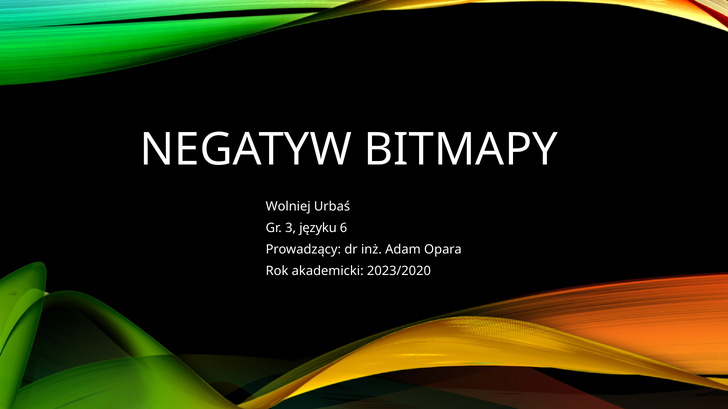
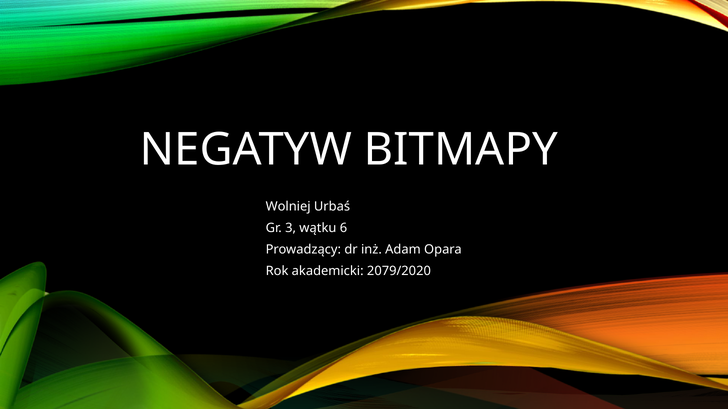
języku: języku -> wątku (318, 228)
2023/2020: 2023/2020 -> 2079/2020 (399, 271)
